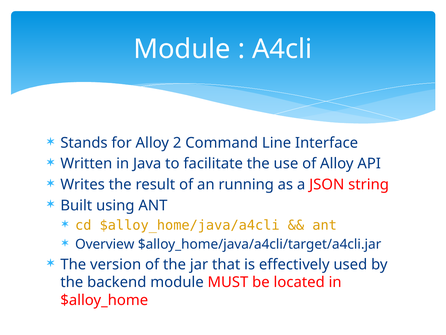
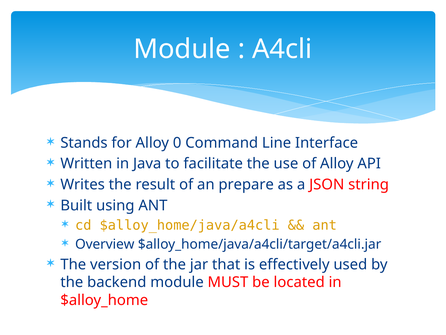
2: 2 -> 0 (177, 143)
running: running -> prepare (246, 184)
